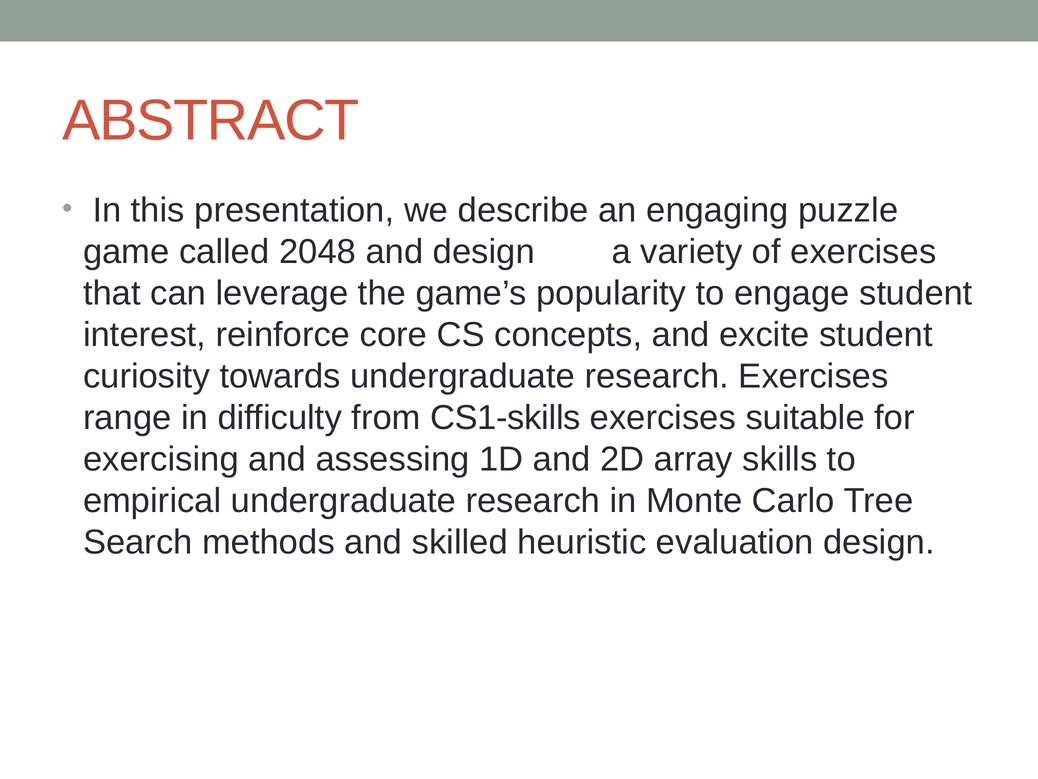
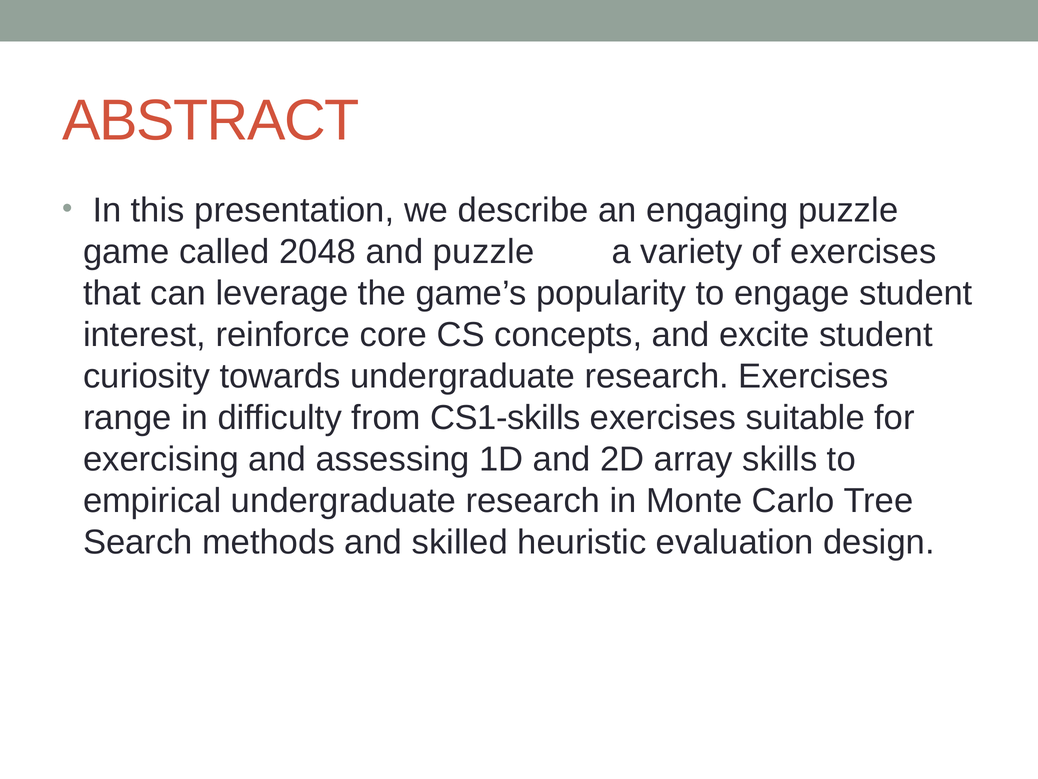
and design: design -> puzzle (484, 252)
